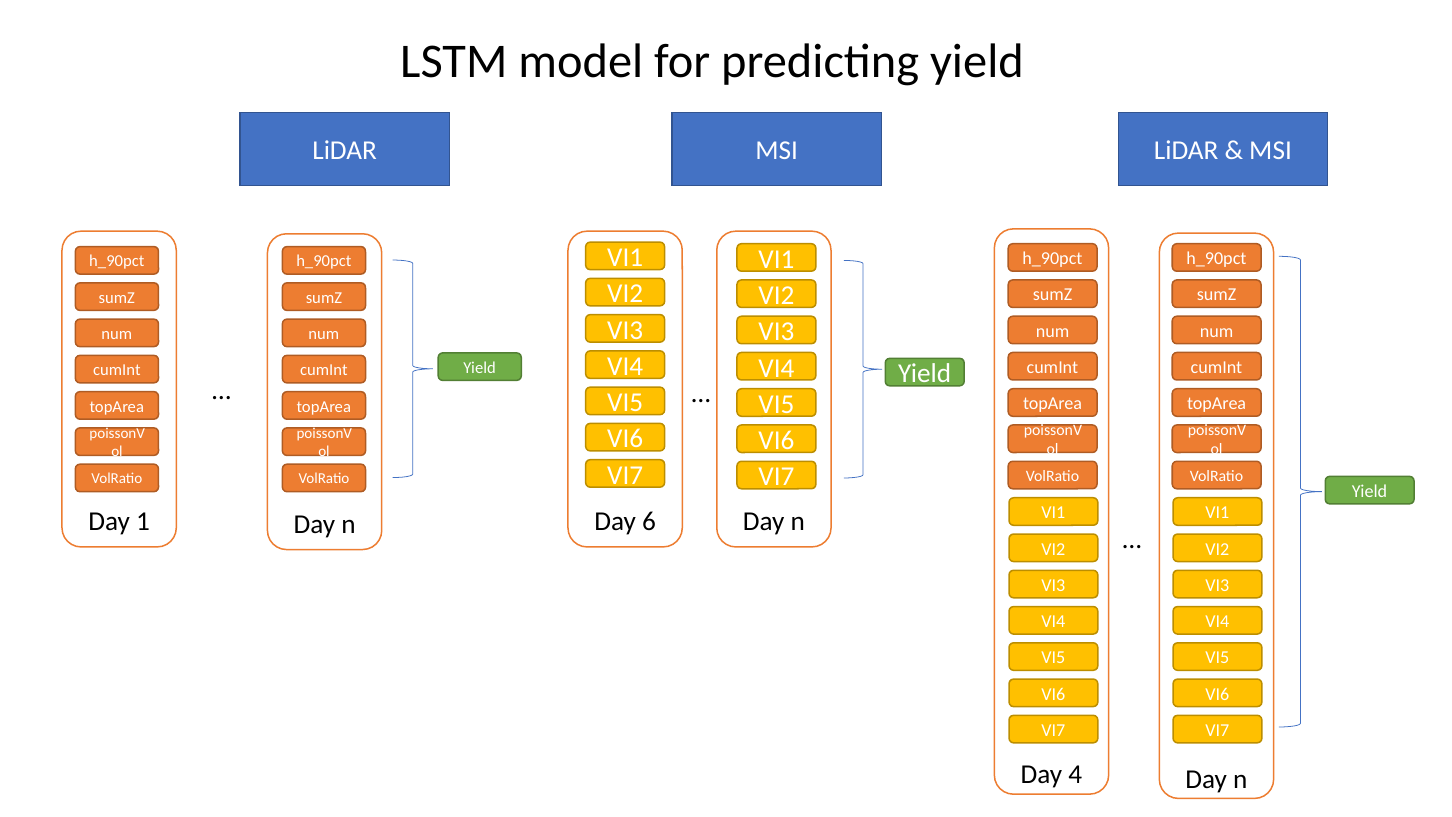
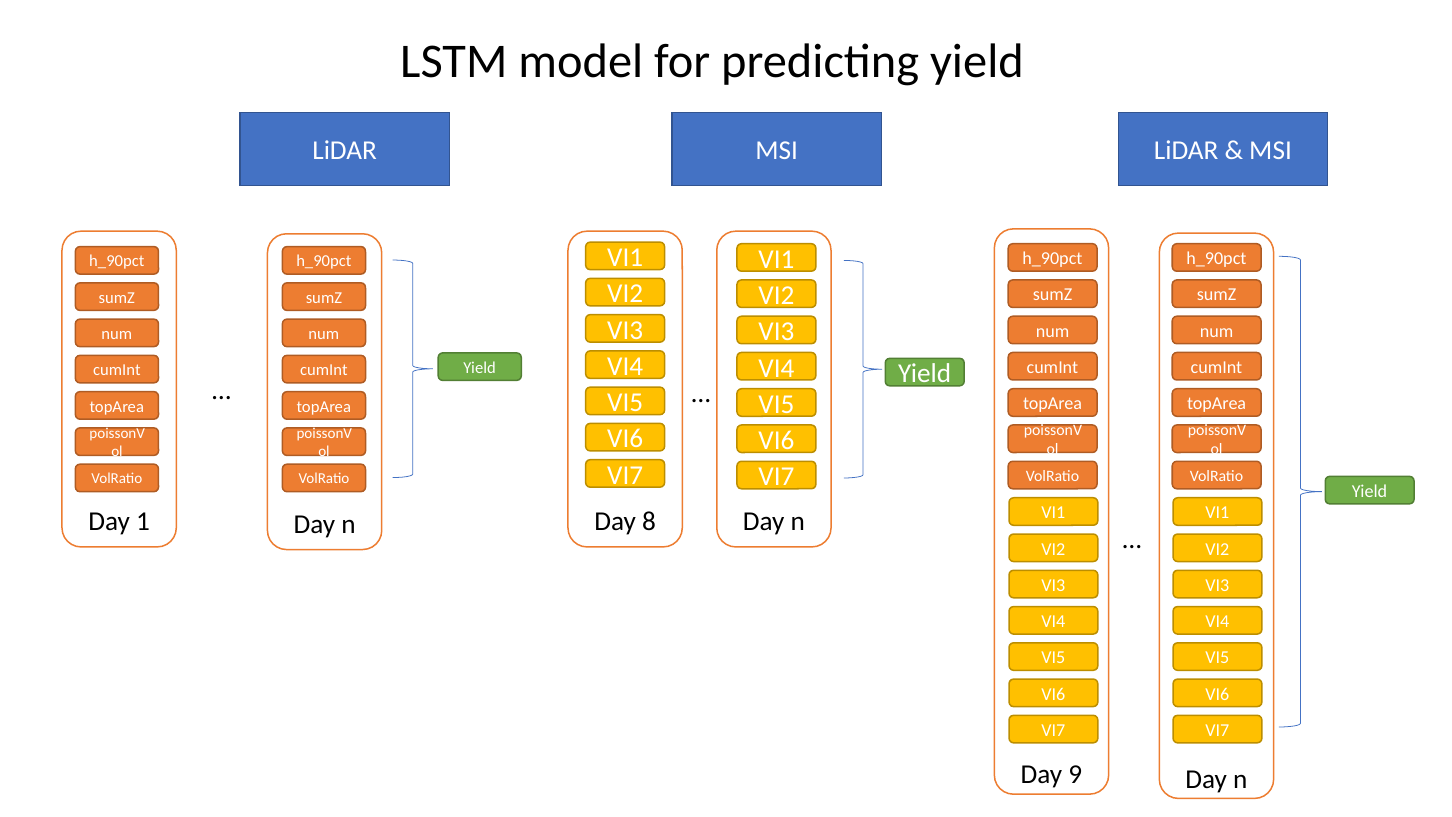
6: 6 -> 8 (649, 521)
4: 4 -> 9 (1075, 775)
